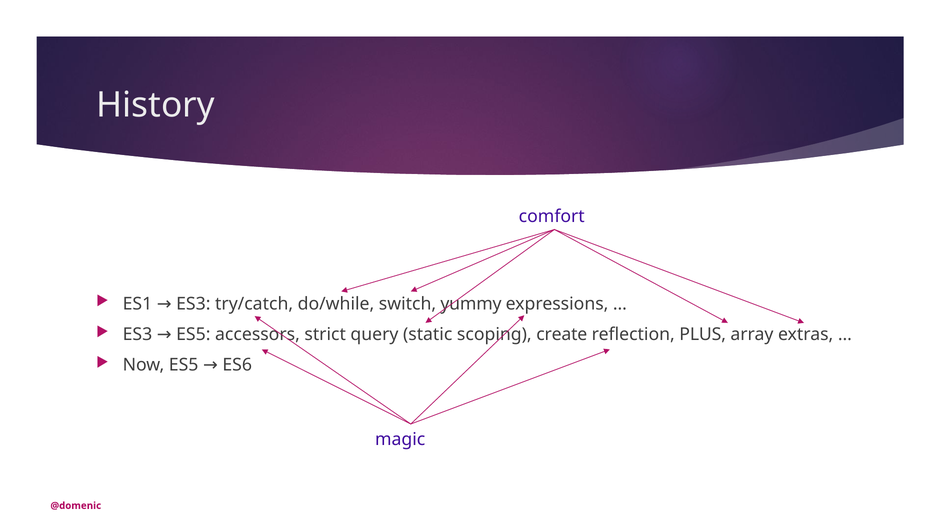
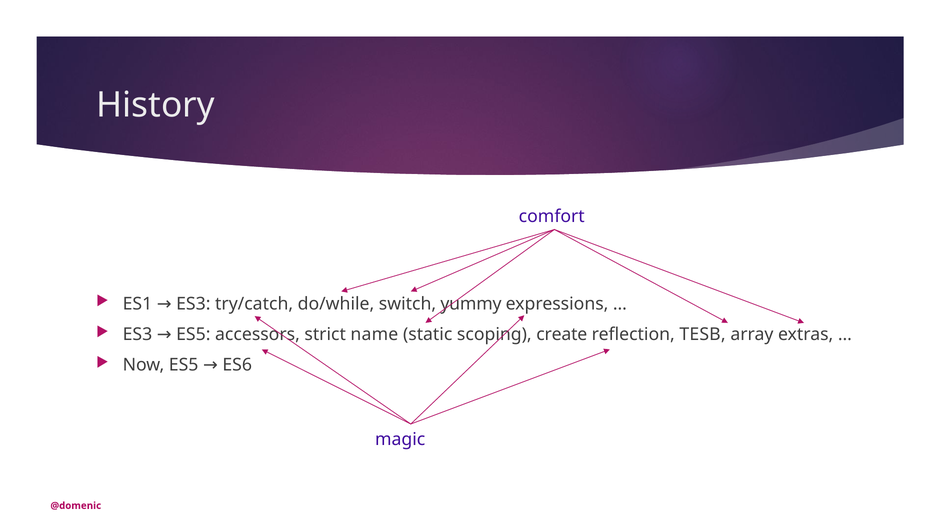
query: query -> name (374, 334)
PLUS: PLUS -> TESB (703, 334)
